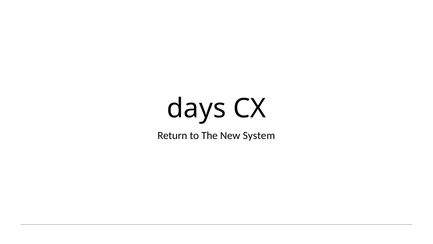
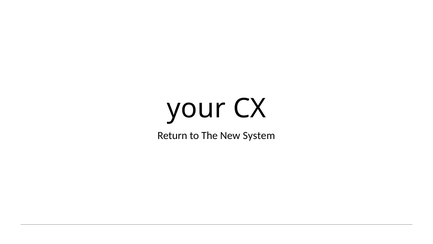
days: days -> your (196, 108)
